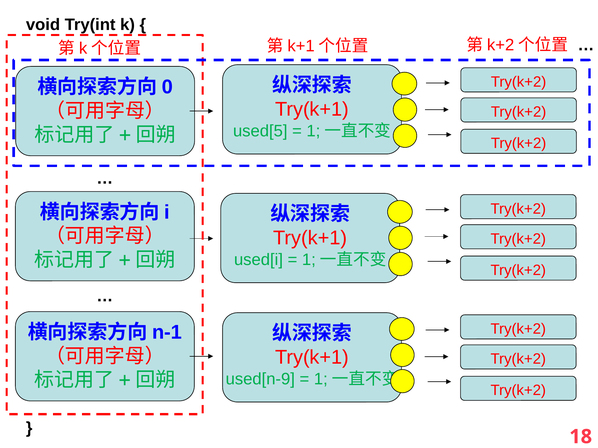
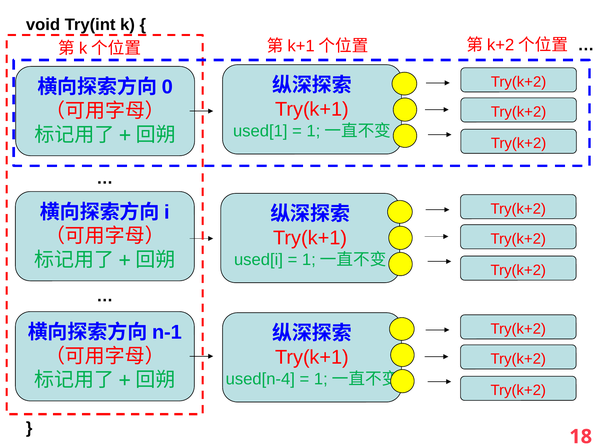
used[5: used[5 -> used[1 (260, 131)
used[n-9: used[n-9 -> used[n-4 (260, 379)
